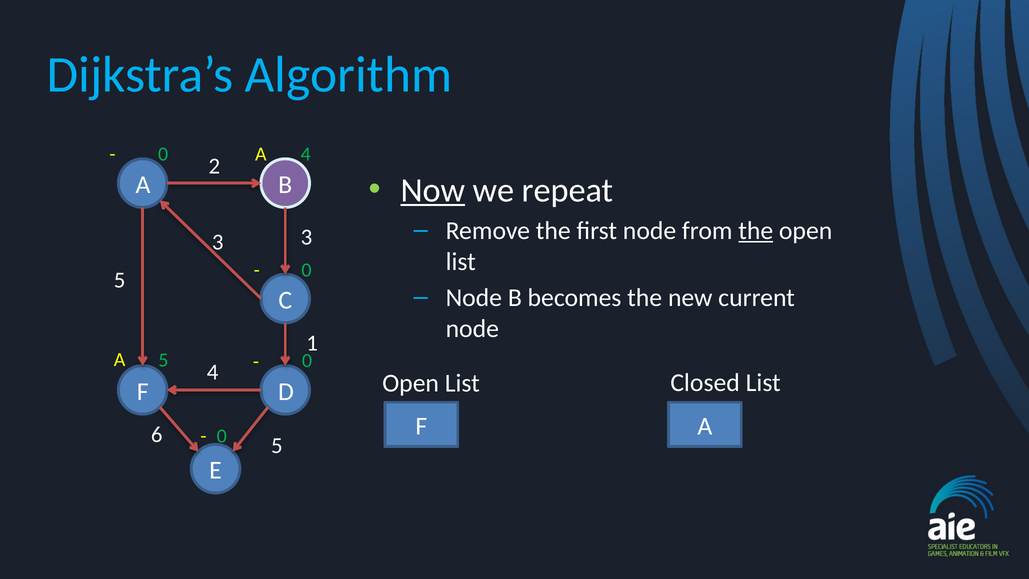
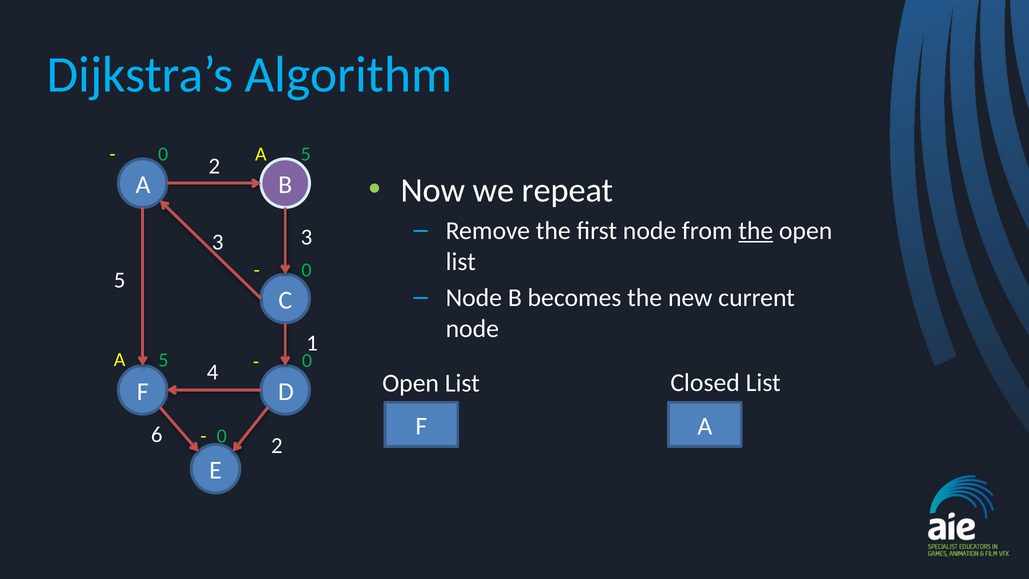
4: 4 -> 5 (306, 154)
Now underline: present -> none (433, 190)
6 5: 5 -> 2 (277, 446)
